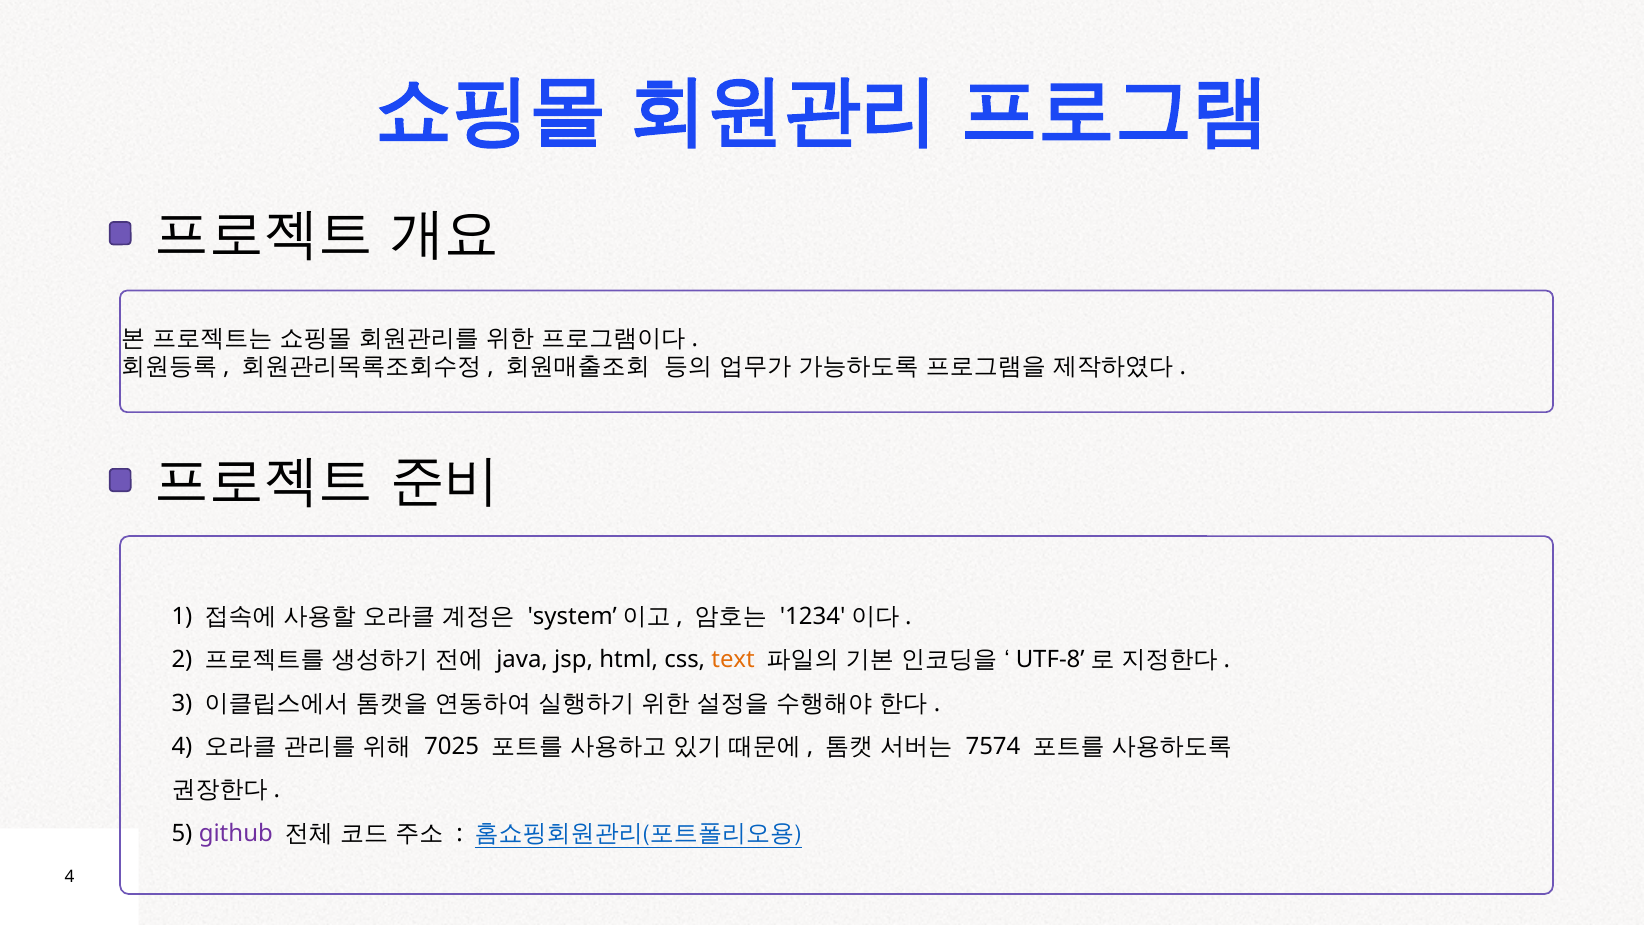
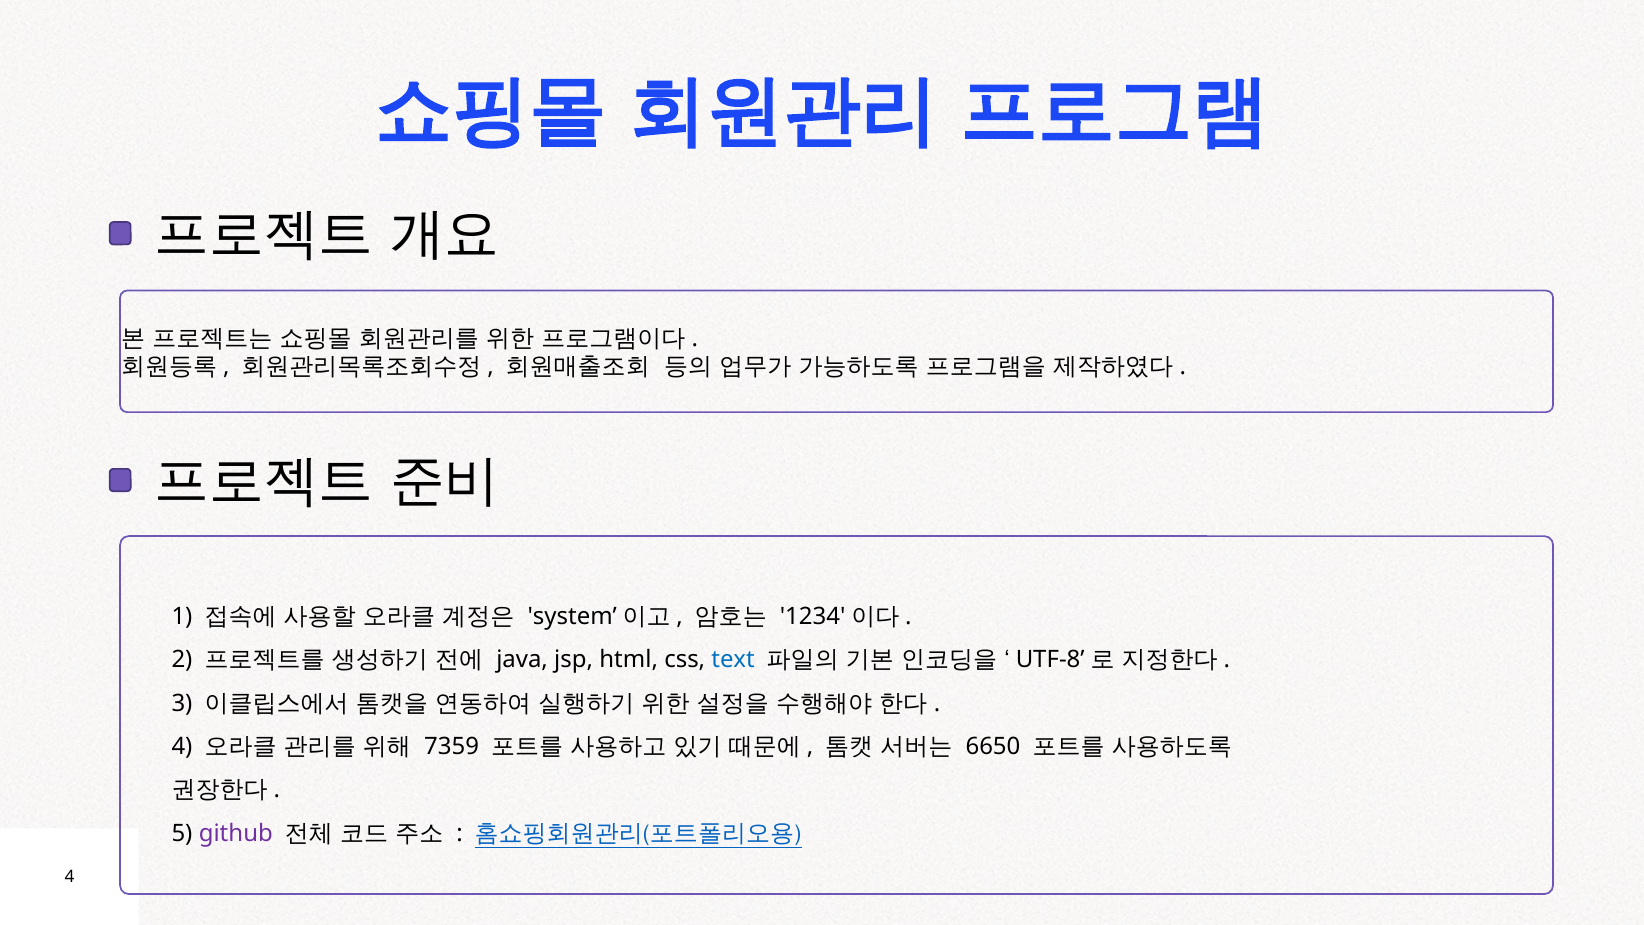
text colour: orange -> blue (733, 660)
7025: 7025 -> 7359 (452, 746)
7574: 7574 -> 6650 (993, 746)
